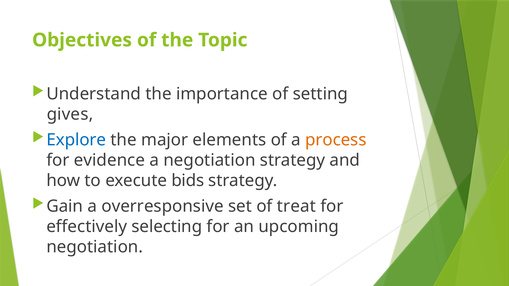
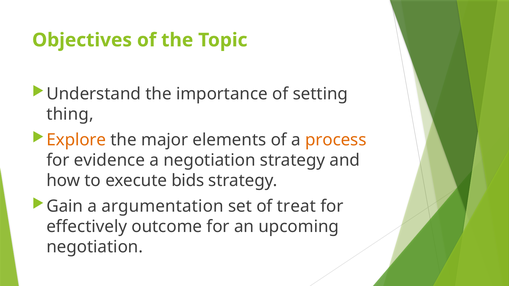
gives: gives -> thing (70, 114)
Explore colour: blue -> orange (76, 140)
overresponsive: overresponsive -> argumentation (163, 206)
selecting: selecting -> outcome (167, 227)
